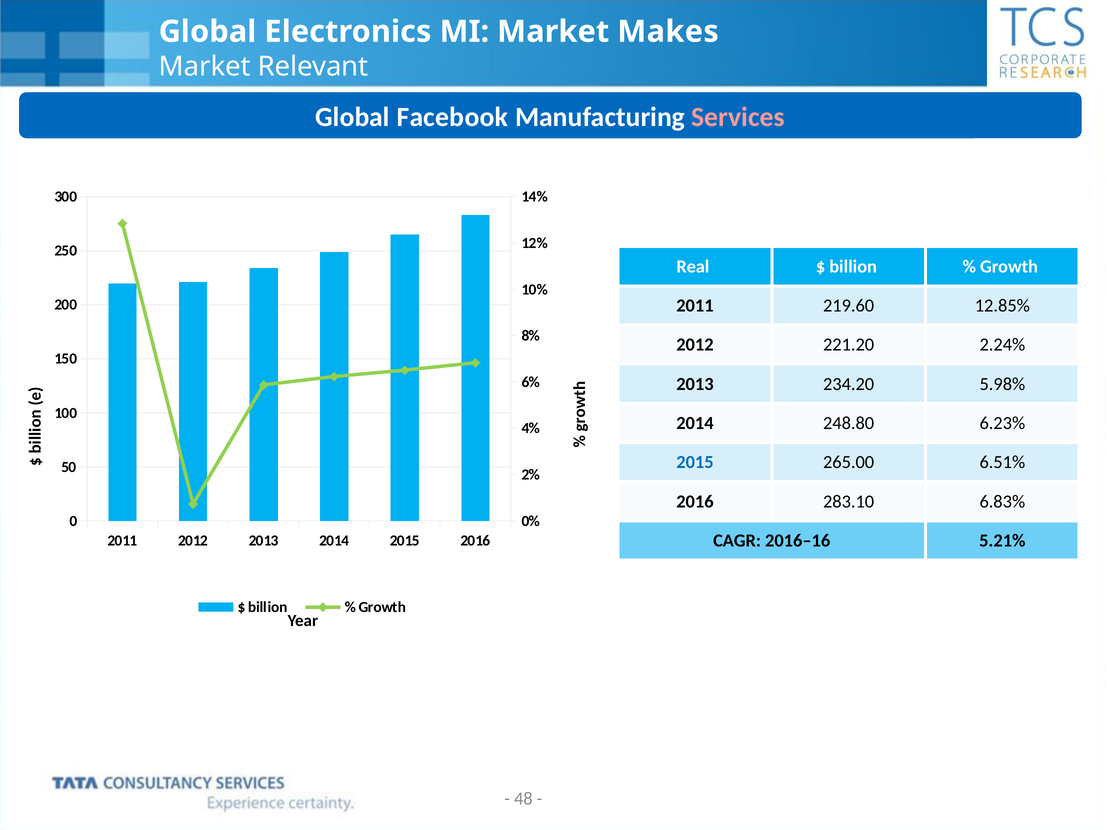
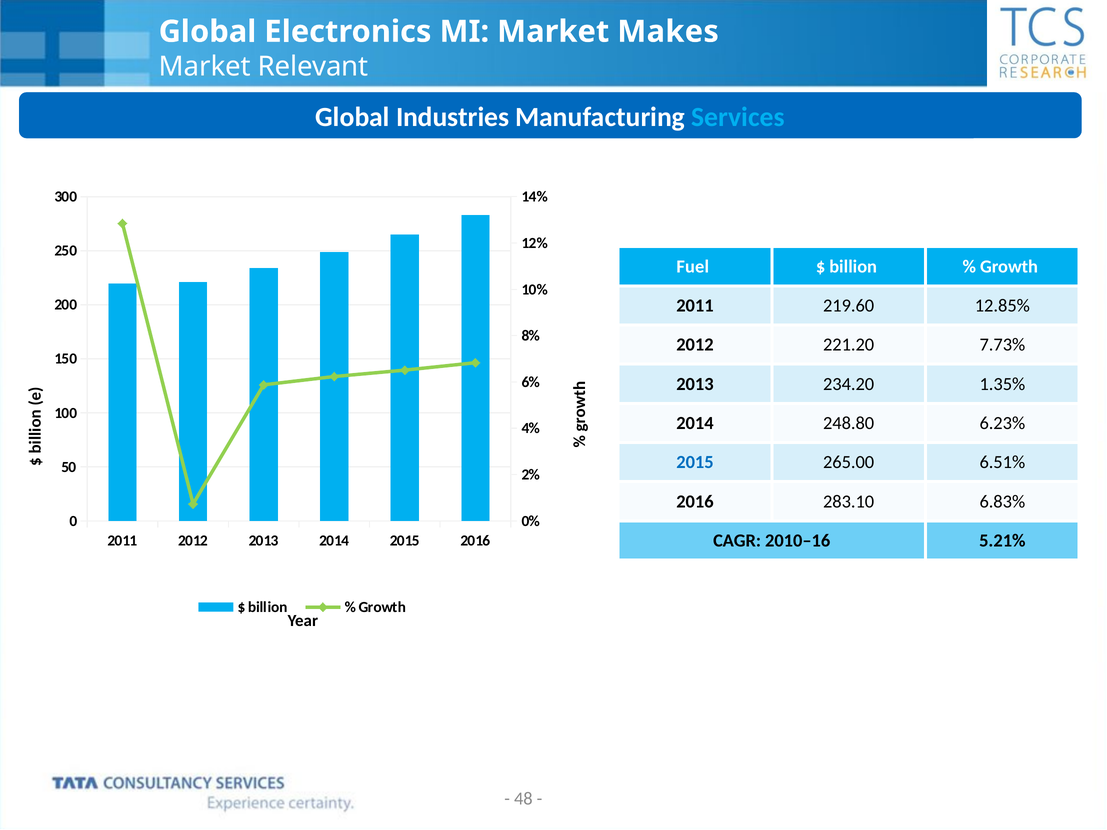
Facebook: Facebook -> Industries (453, 117)
Services colour: pink -> light blue (738, 117)
Real: Real -> Fuel (693, 267)
2.24%: 2.24% -> 7.73% (1002, 345)
5.98%: 5.98% -> 1.35% (1002, 384)
2016–16: 2016–16 -> 2010–16 (798, 541)
